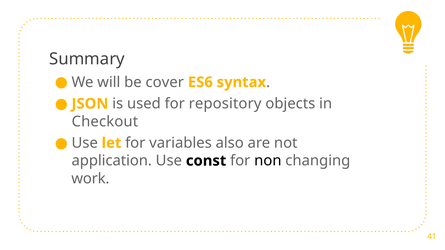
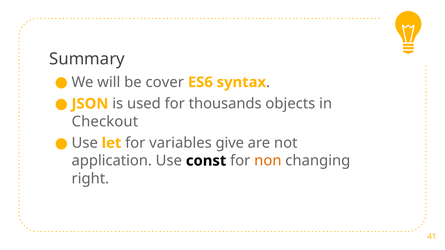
repository: repository -> thousands (225, 104)
also: also -> give (230, 143)
non colour: black -> orange (268, 161)
work: work -> right (90, 179)
